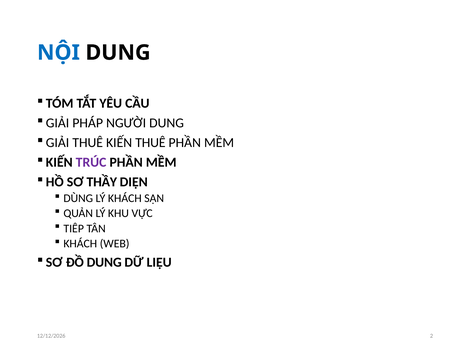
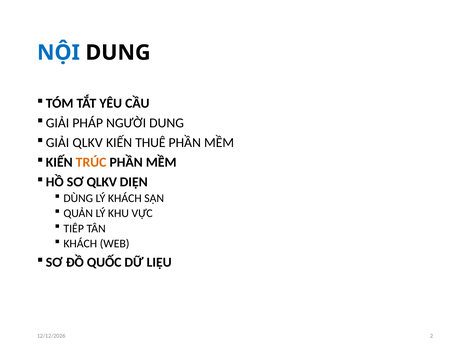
GIẢI THUÊ: THUÊ -> QLKV (88, 143)
TRÚC colour: purple -> orange (91, 163)
SƠ THẦY: THẦY -> QLKV (102, 182)
ĐỒ DUNG: DUNG -> QUỐC (104, 263)
